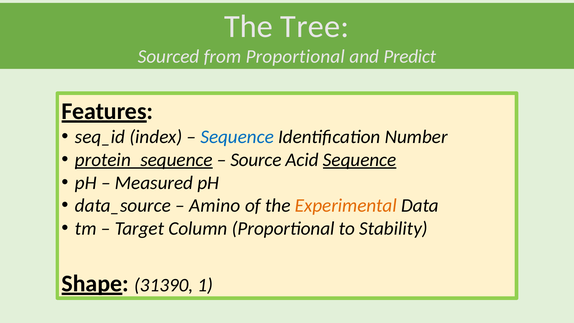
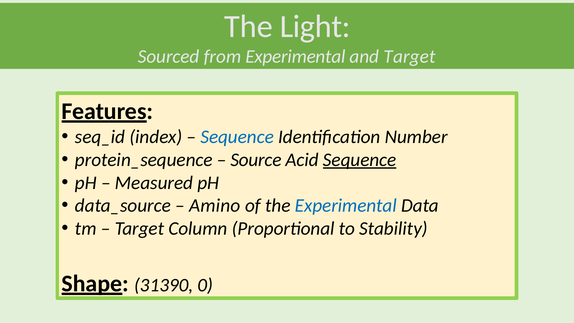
Tree: Tree -> Light (315, 27)
from Proportional: Proportional -> Experimental (295, 57)
and Predict: Predict -> Target (410, 57)
protein_sequence underline: present -> none (144, 160)
Experimental colour: orange -> blue (346, 206)
1: 1 -> 0 (205, 285)
